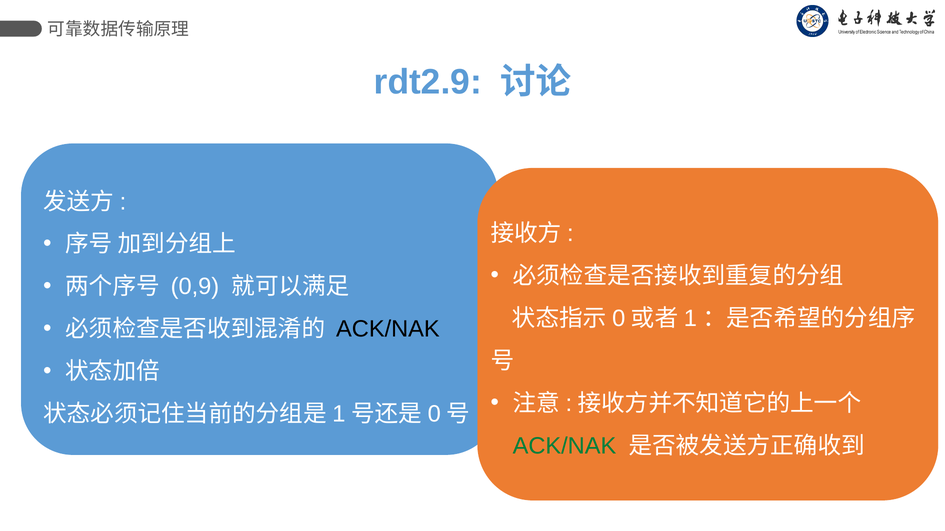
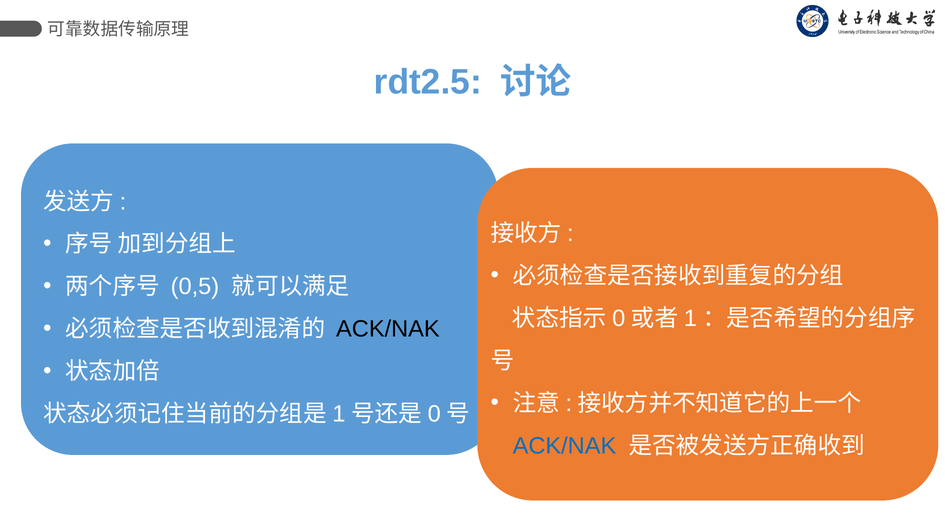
rdt2.9: rdt2.9 -> rdt2.5 (428, 82)
0,9: 0,9 -> 0,5 (195, 287)
ACK/NAK colour: green -> blue (564, 446)
